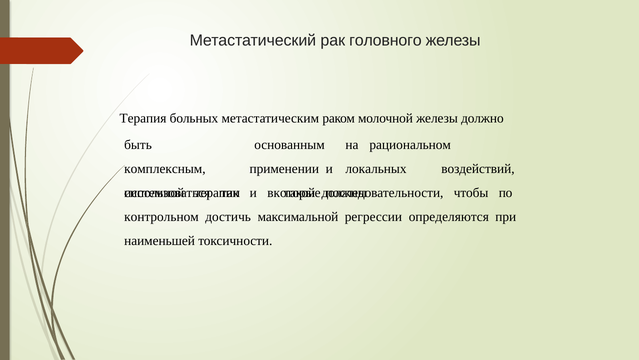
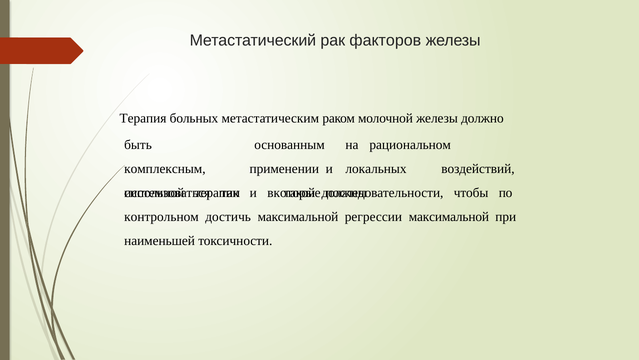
головного: головного -> факторов (385, 40)
регрессии определяются: определяются -> максимальной (449, 216)
